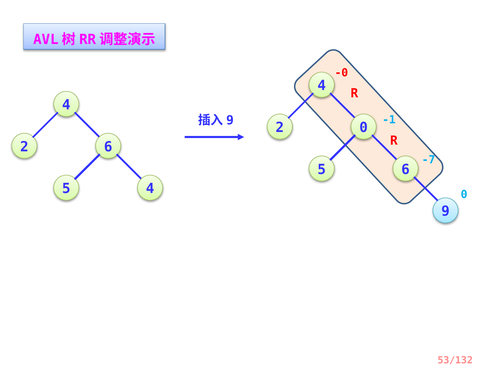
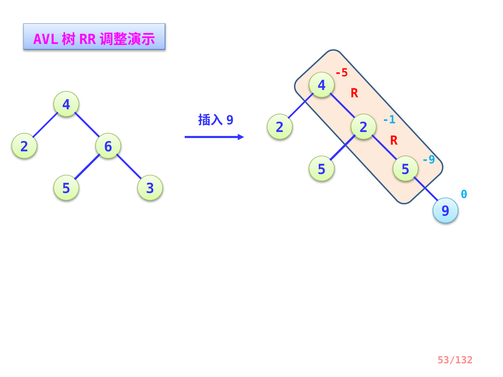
-0: -0 -> -5 (341, 73)
2 0: 0 -> 2 (364, 128)
-7: -7 -> -9 (429, 160)
5 6: 6 -> 5 (406, 170)
5 4: 4 -> 3 (150, 189)
